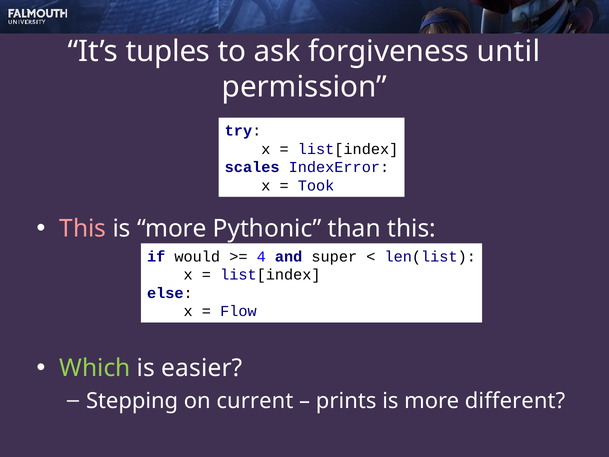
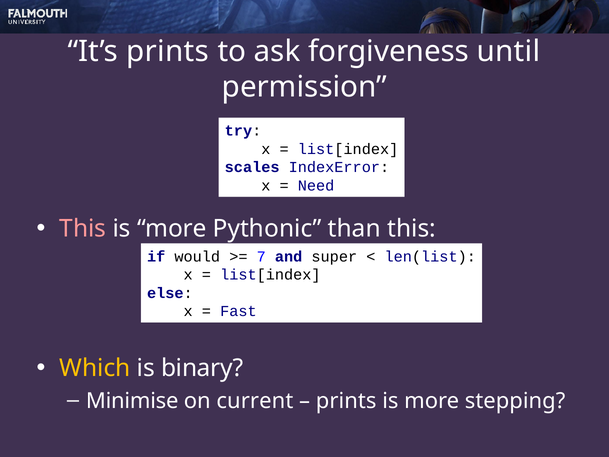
It’s tuples: tuples -> prints (168, 51)
Took: Took -> Need (316, 186)
4: 4 -> 7 (261, 256)
Flow: Flow -> Fast (238, 311)
Which colour: light green -> yellow (95, 368)
easier: easier -> binary (202, 368)
Stepping: Stepping -> Minimise (132, 401)
different: different -> stepping (515, 401)
